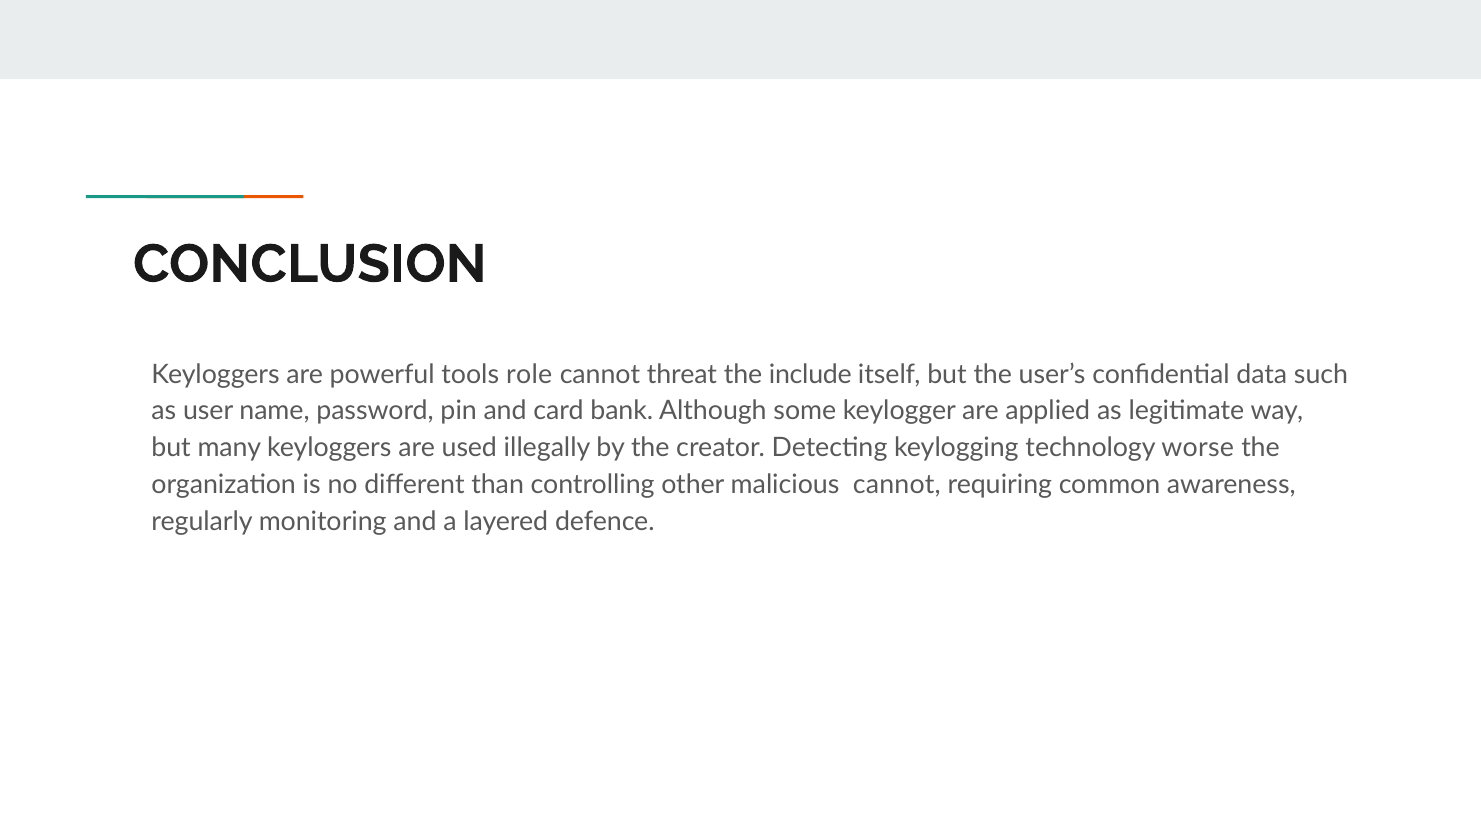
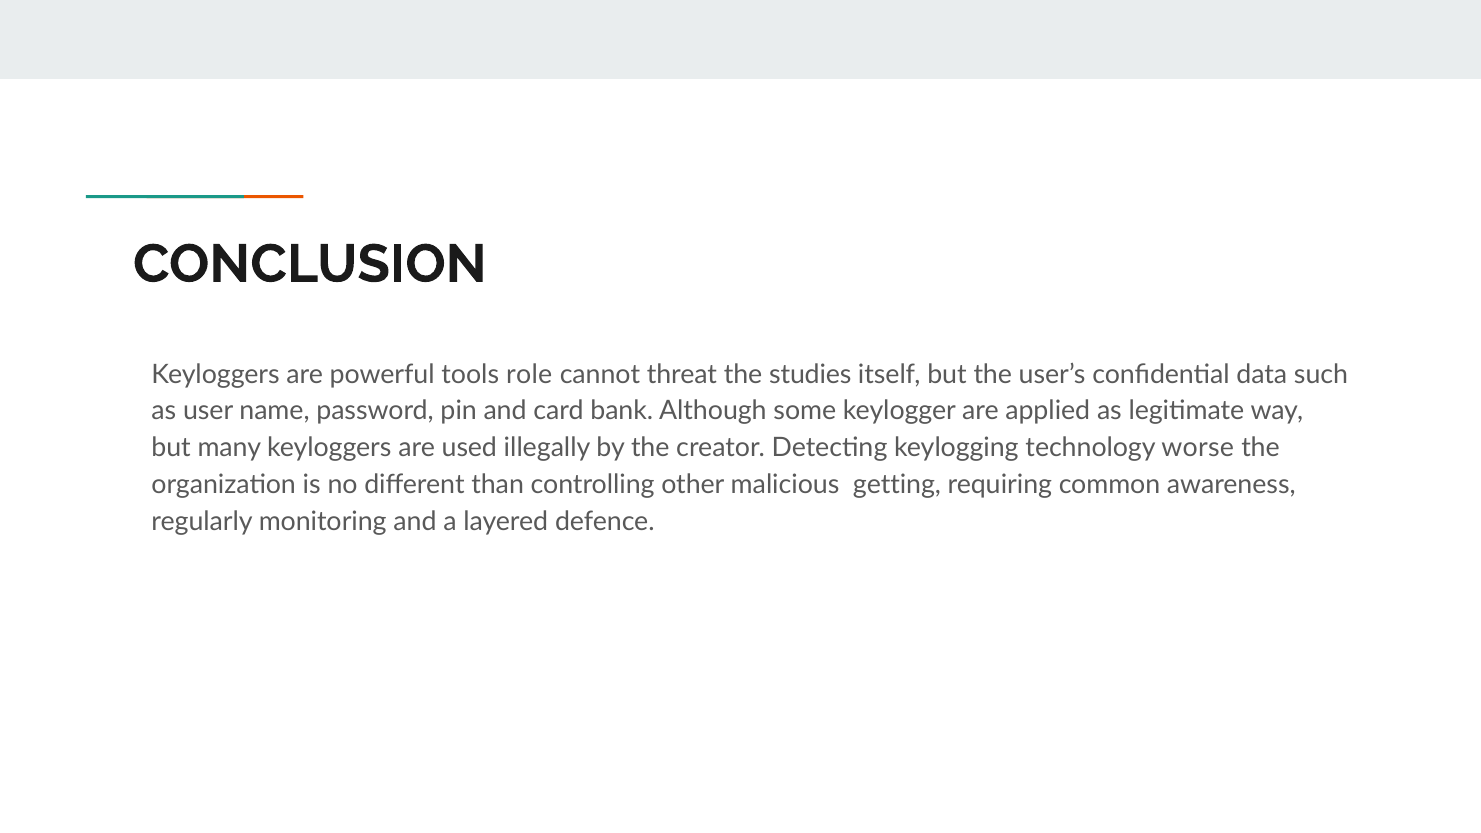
include: include -> studies (810, 374)
malicious cannot: cannot -> getting (897, 485)
